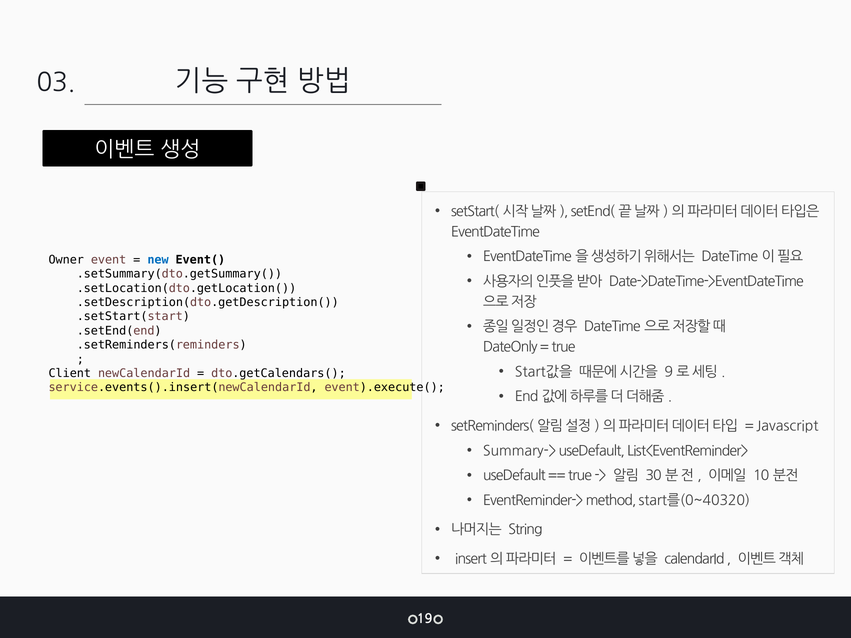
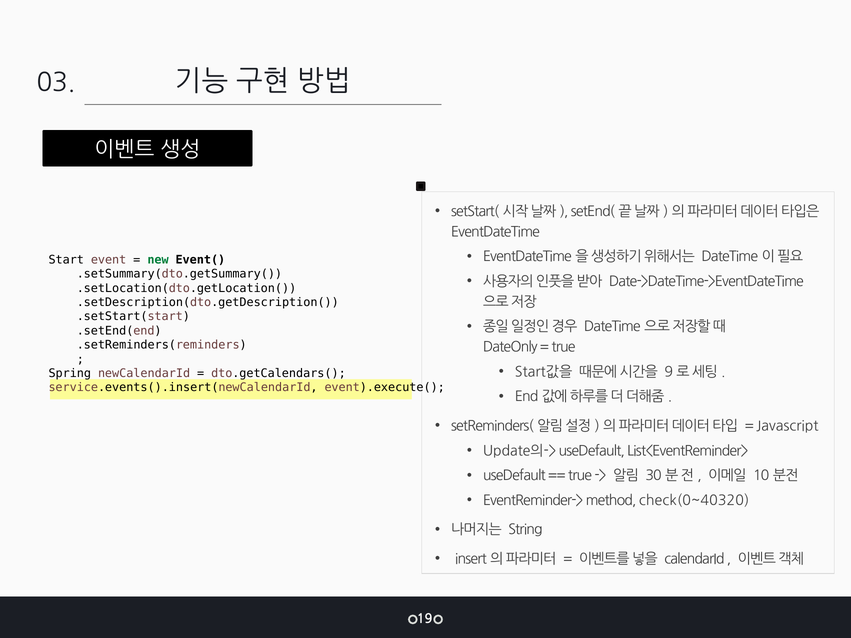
Owner: Owner -> Start (66, 260)
new colour: blue -> green (158, 260)
Client: Client -> Spring (70, 373)
Summary->: Summary-> -> Update의-> (520, 451)
start를(0~40320: start를(0~40320 -> check(0~40320 (694, 501)
